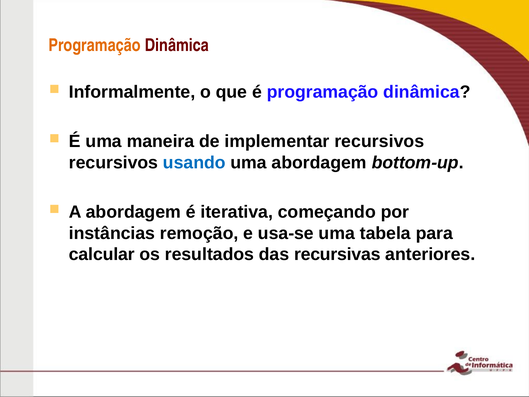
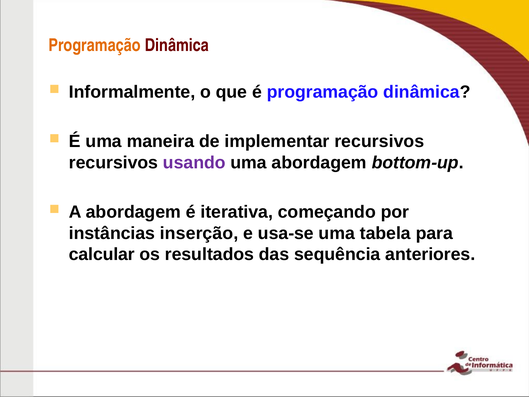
usando colour: blue -> purple (194, 163)
remoção: remoção -> inserção (199, 233)
recursivas: recursivas -> sequência (337, 254)
